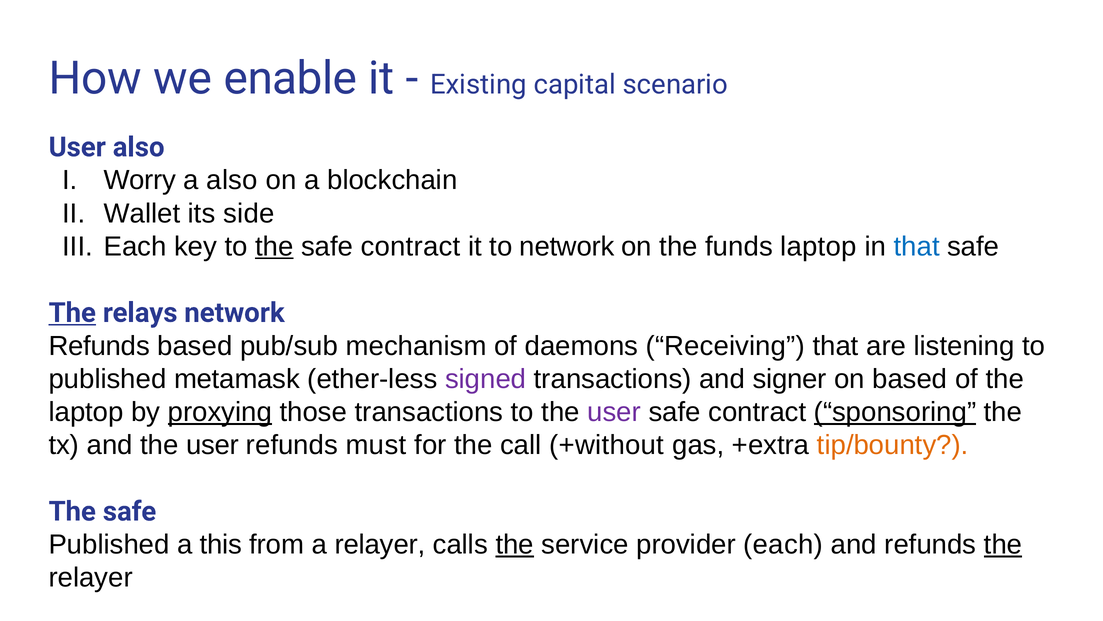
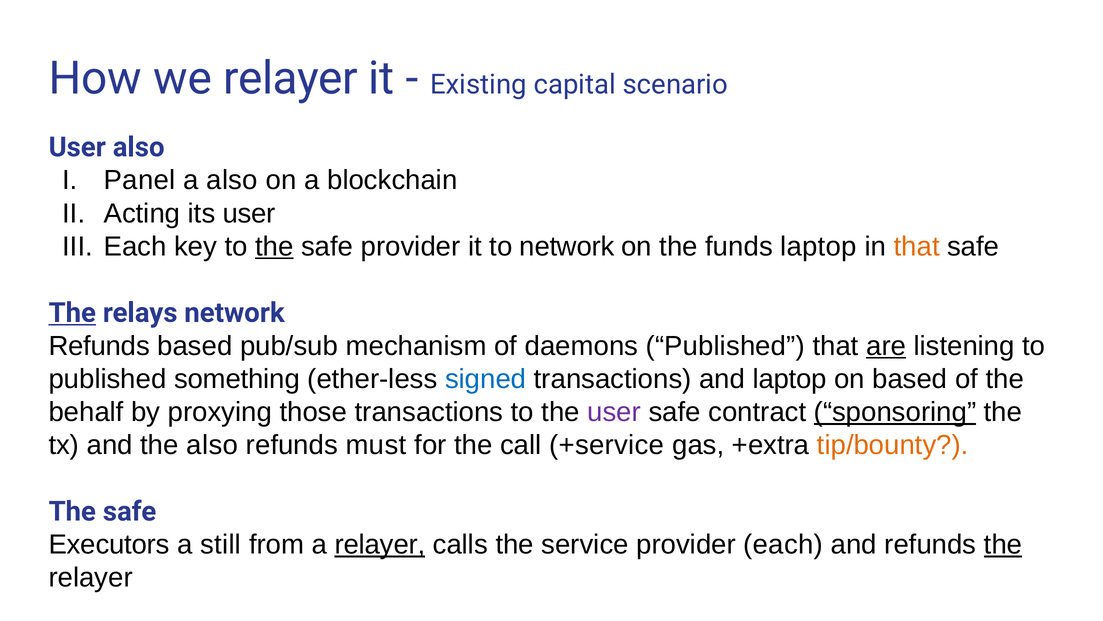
we enable: enable -> relayer (290, 79)
Worry: Worry -> Panel (140, 180)
Wallet: Wallet -> Acting (142, 213)
its side: side -> user (249, 213)
contract: contract -> provider (411, 246)
that colour: blue -> orange (917, 246)
daemons Receiving: Receiving -> Published (725, 346)
are underline: none -> present (886, 346)
metamask: metamask -> something (237, 379)
signed colour: purple -> blue (486, 379)
and signer: signer -> laptop (790, 379)
laptop: laptop -> behalf (86, 412)
proxying underline: present -> none (220, 412)
and the user: user -> also (212, 445)
+without: +without -> +service (607, 445)
Published: Published -> Executors (109, 544)
this: this -> still (221, 544)
relayer underline: none -> present (380, 544)
the underline: present -> none (515, 544)
